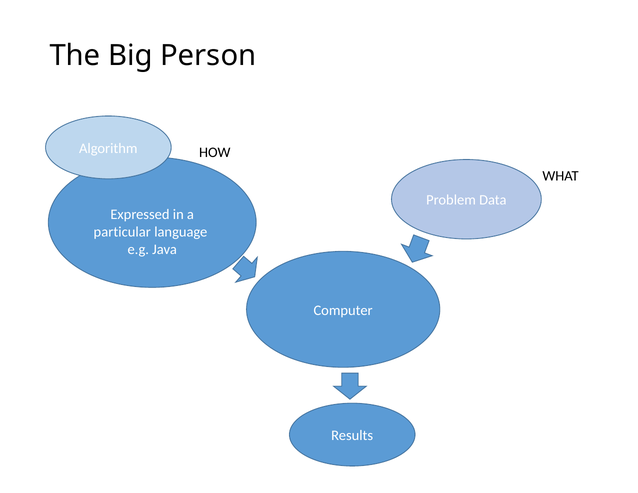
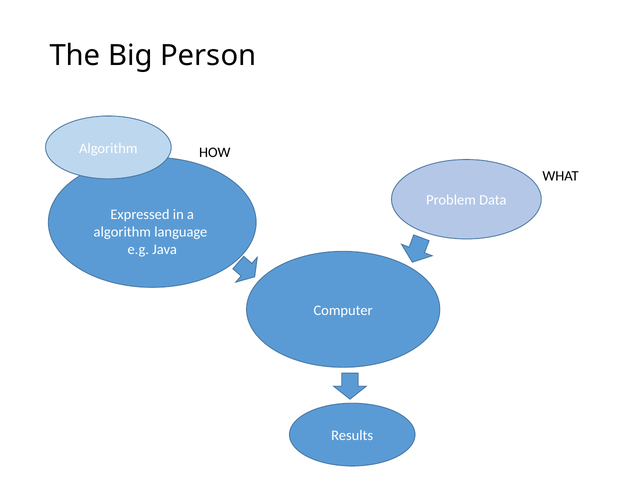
particular: particular -> algorithm (122, 232)
